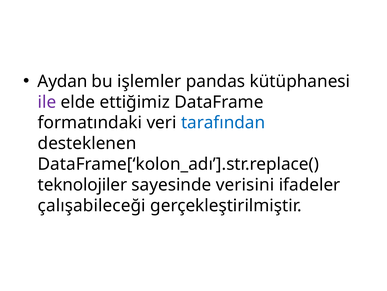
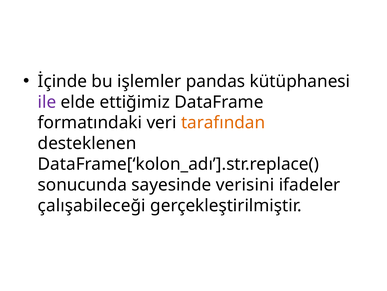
Aydan: Aydan -> İçinde (62, 81)
tarafından colour: blue -> orange (223, 122)
teknolojiler: teknolojiler -> sonucunda (82, 184)
